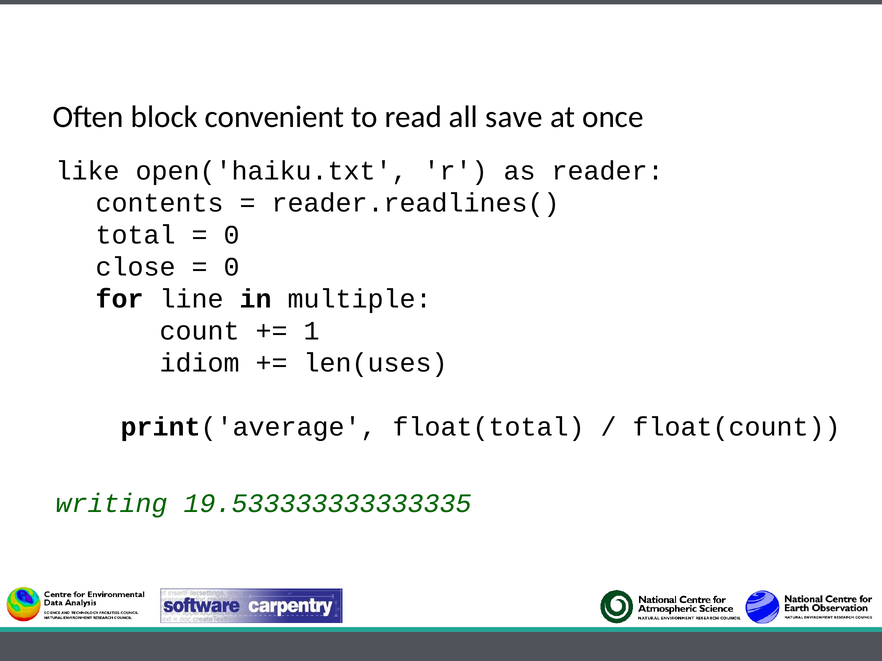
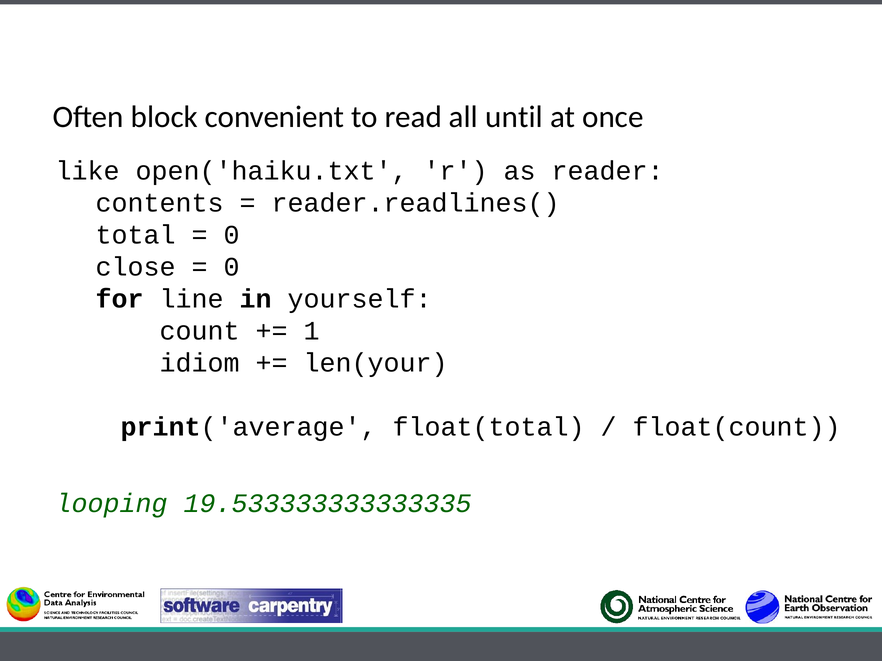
save: save -> until (514, 117)
multiple: multiple -> yourself (360, 299)
len(uses: len(uses -> len(your (376, 363)
writing: writing -> looping (112, 504)
